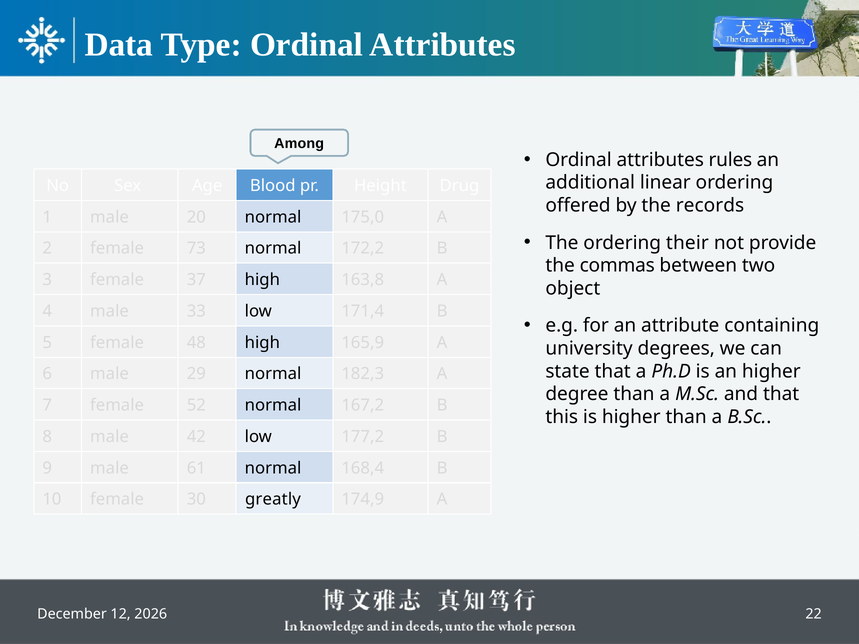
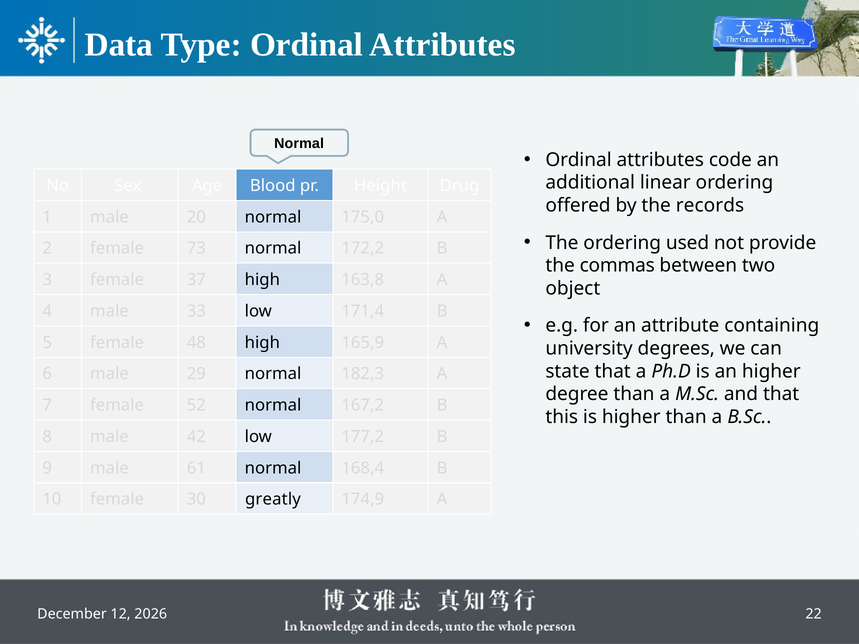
Among: Among -> Normal (299, 144)
rules: rules -> code (730, 160)
their: their -> used (688, 243)
